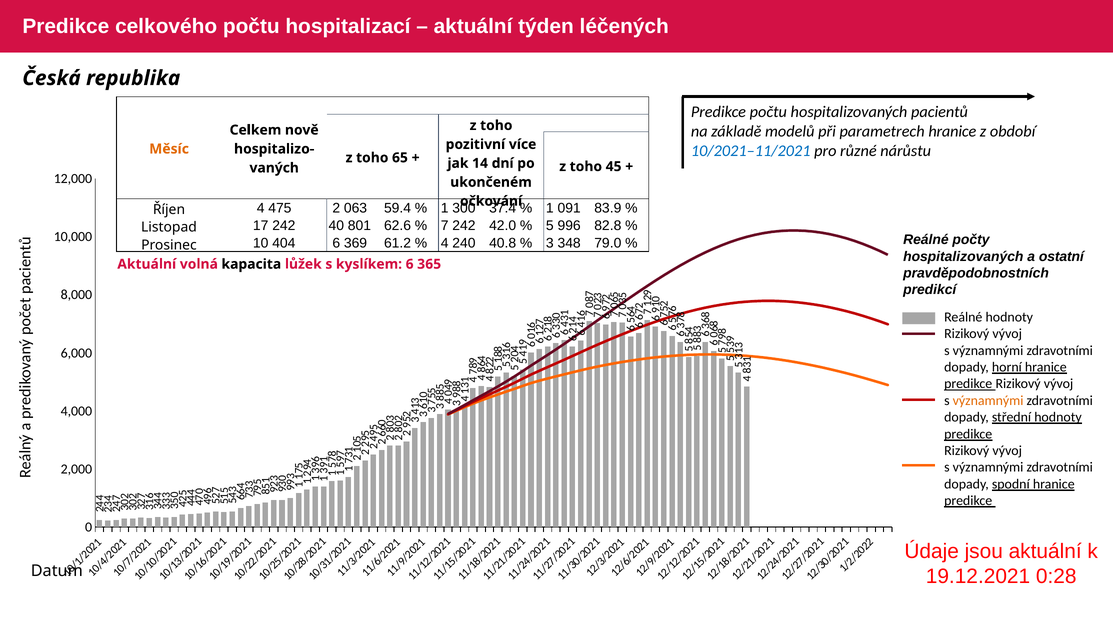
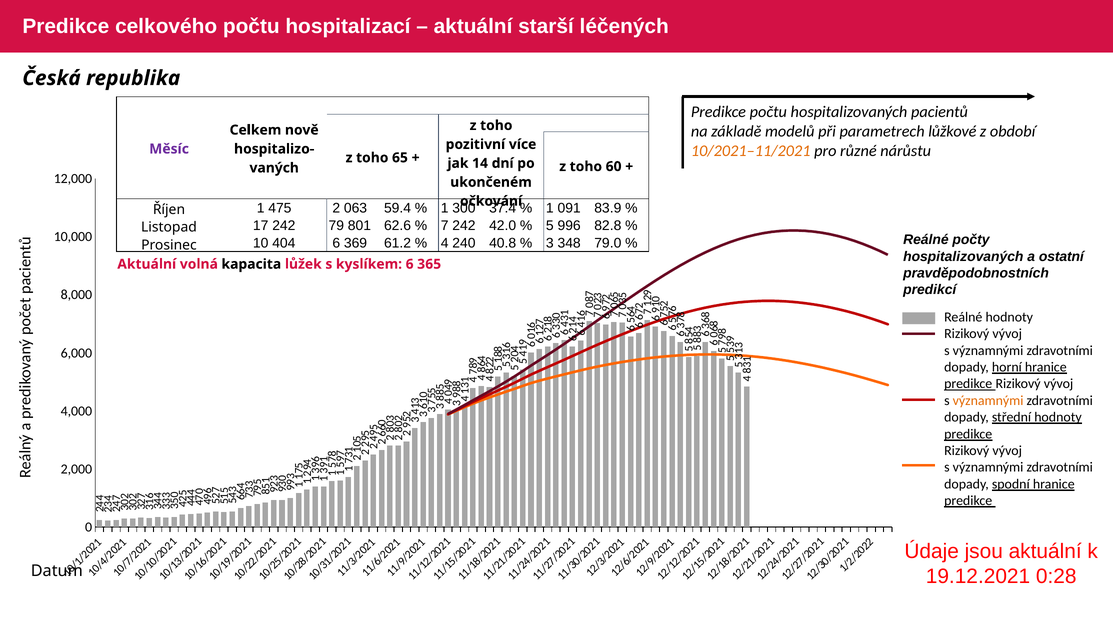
týden: týden -> starší (546, 26)
parametrech hranice: hranice -> lůžkové (952, 131)
10/2021–11/2021 colour: blue -> orange (751, 151)
Měsíc colour: orange -> purple (169, 149)
45: 45 -> 60 (614, 167)
Říjen 4: 4 -> 1 (261, 208)
40: 40 -> 79 (336, 226)
